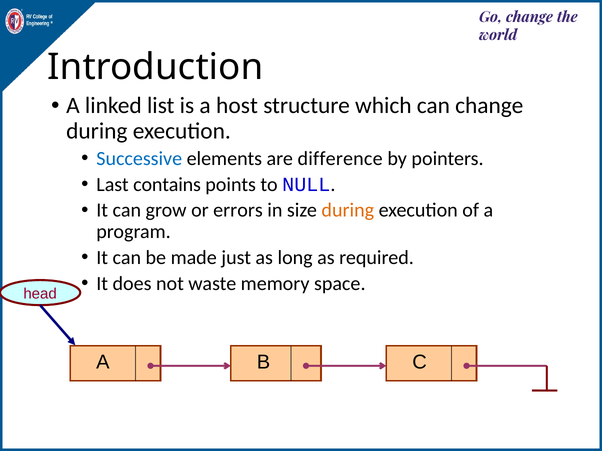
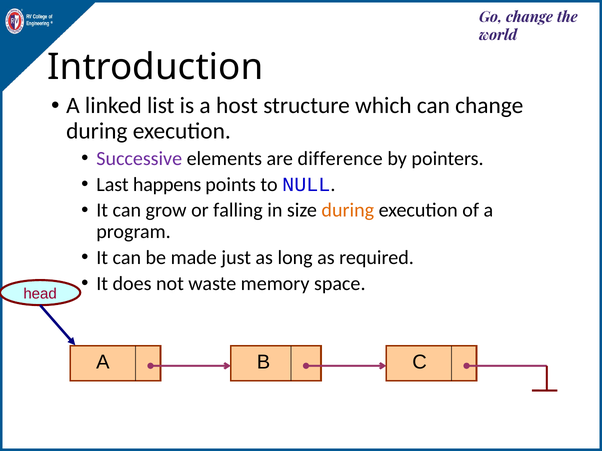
Successive colour: blue -> purple (139, 159)
contains: contains -> happens (167, 185)
errors: errors -> falling (238, 210)
